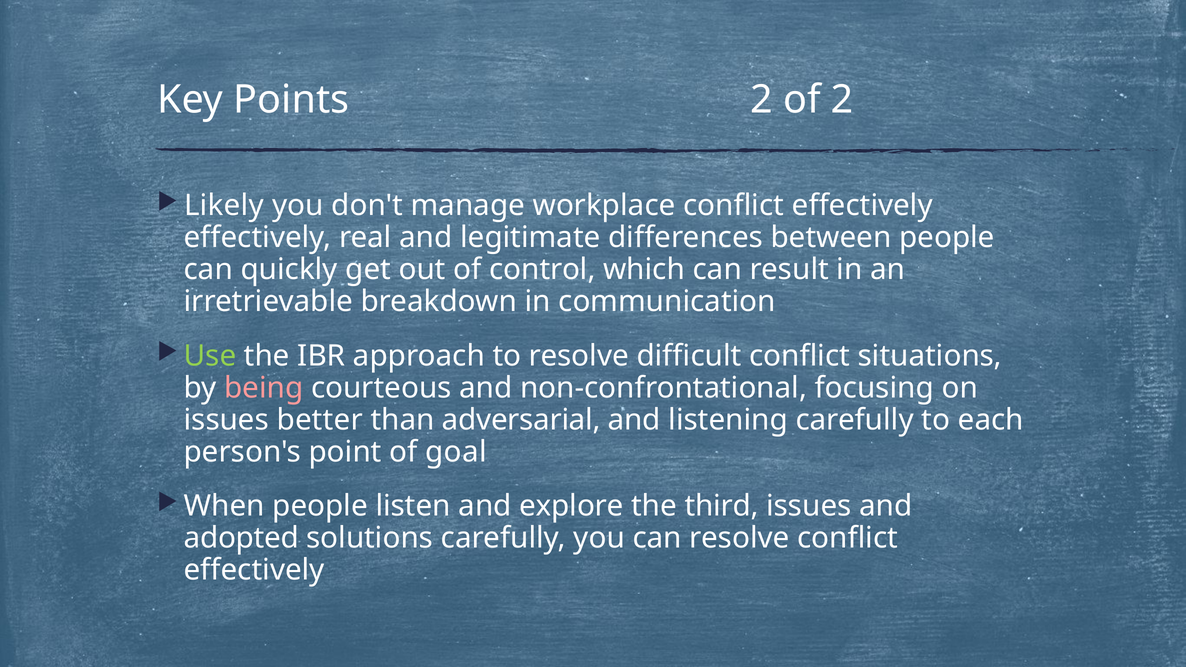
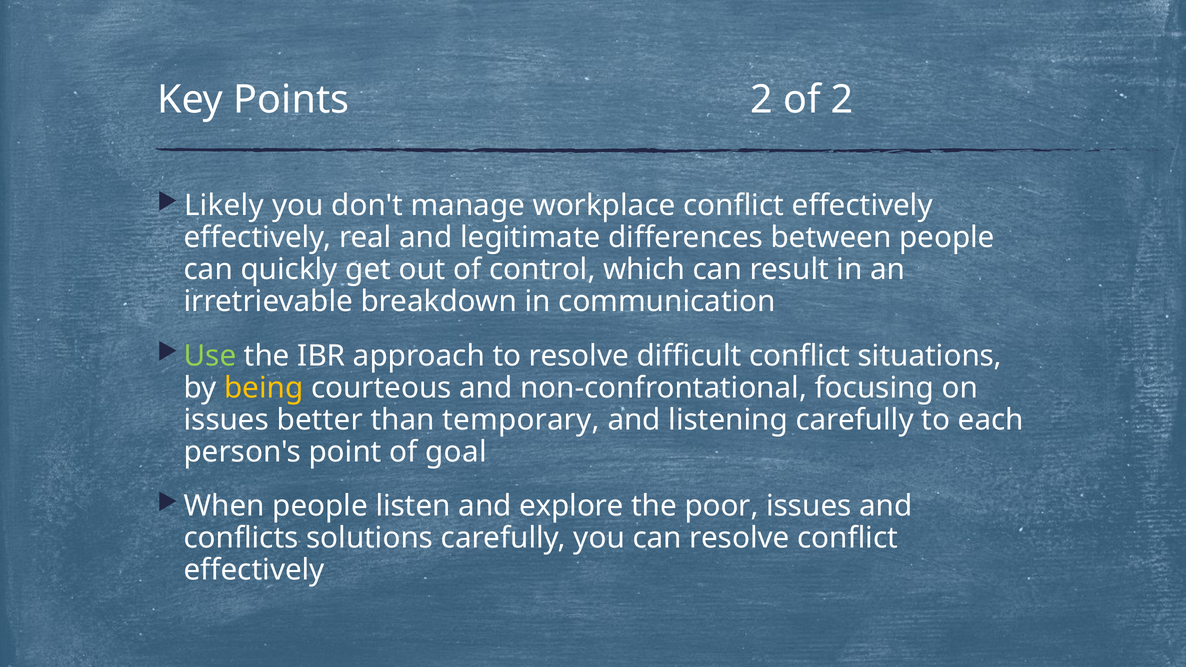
being colour: pink -> yellow (264, 388)
adversarial: adversarial -> temporary (521, 420)
third: third -> poor (722, 506)
adopted: adopted -> conflicts (241, 538)
